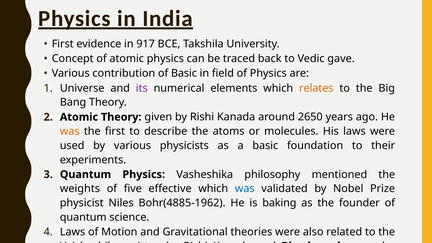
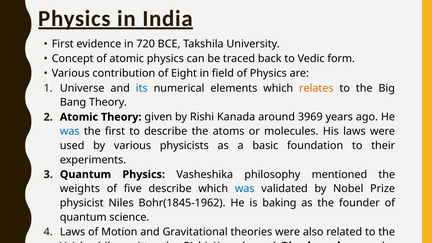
917: 917 -> 720 (146, 44)
Vedic gave: gave -> form (341, 59)
of Basic: Basic -> Eight (184, 73)
its colour: purple -> blue (142, 88)
2650: 2650 -> 3969 (310, 117)
was colour: orange -> blue (70, 131)
five effective: effective -> describe (170, 189)
Bohr(4885-1962: Bohr(4885-1962 -> Bohr(1845-1962 (182, 203)
